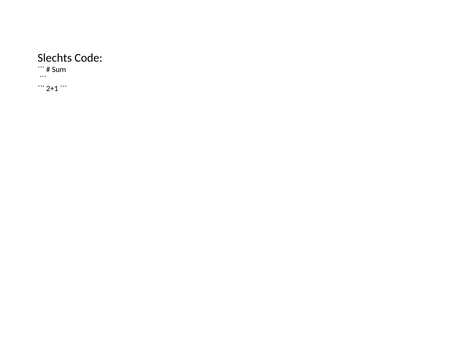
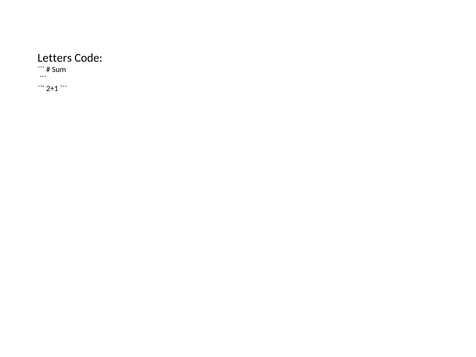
Slechts: Slechts -> Letters (55, 58)
